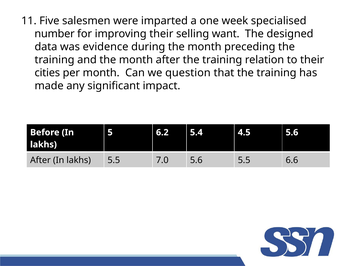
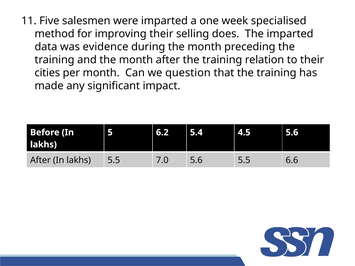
number: number -> method (55, 34)
want: want -> does (226, 34)
The designed: designed -> imparted (290, 34)
